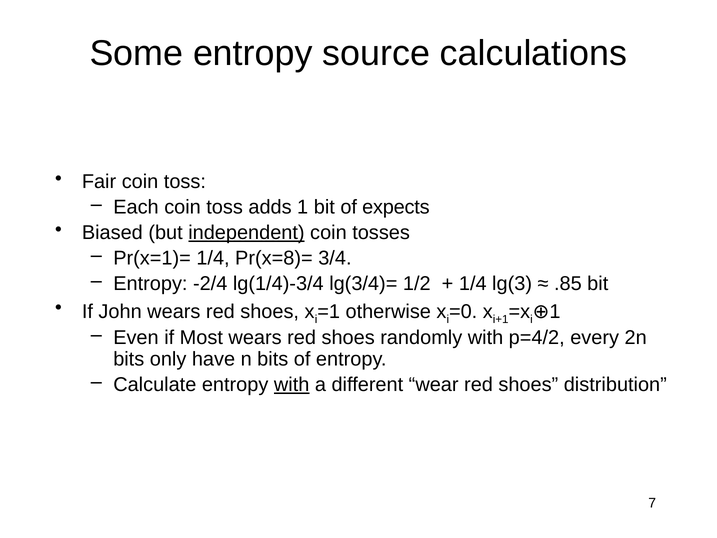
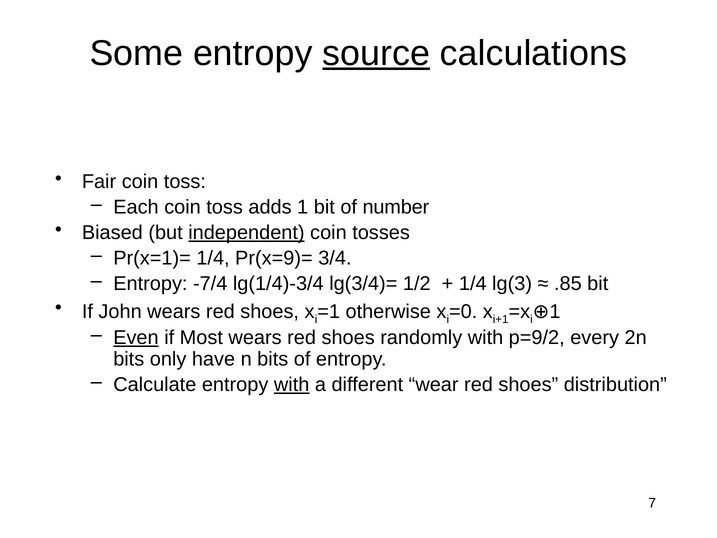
source underline: none -> present (376, 53)
expects: expects -> number (396, 207)
Pr(x=8)=: Pr(x=8)= -> Pr(x=9)= (274, 258)
-2/4: -2/4 -> -7/4 (210, 284)
Even underline: none -> present (136, 337)
p=4/2: p=4/2 -> p=9/2 (537, 337)
